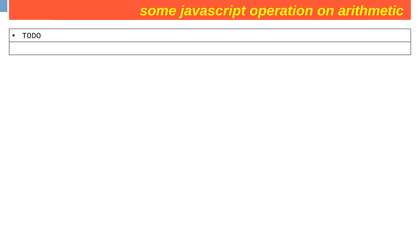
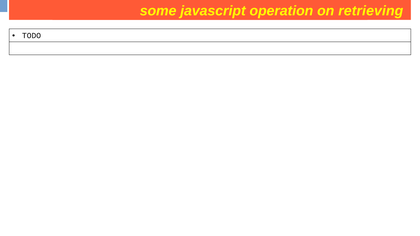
arithmetic: arithmetic -> retrieving (371, 11)
